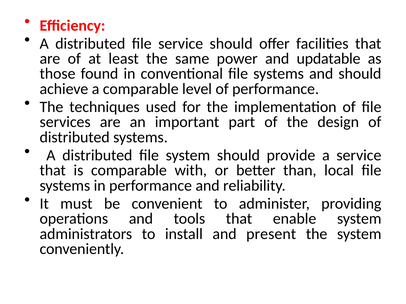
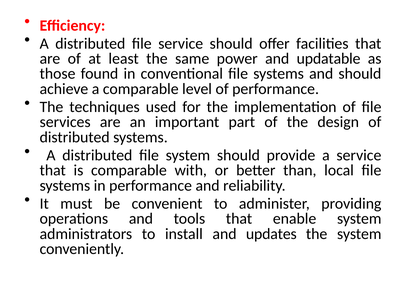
present: present -> updates (271, 234)
